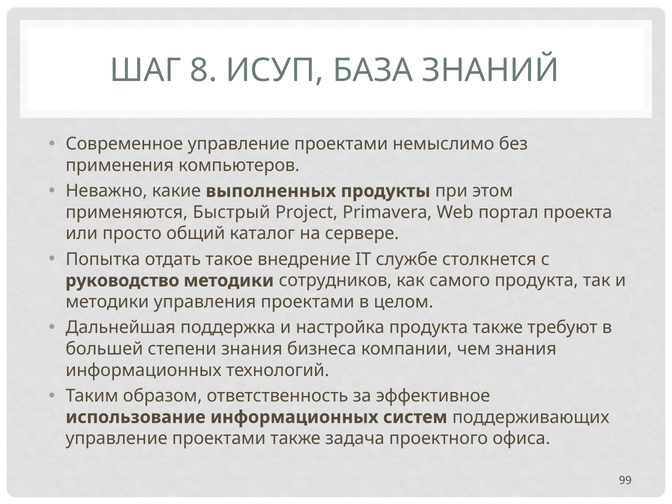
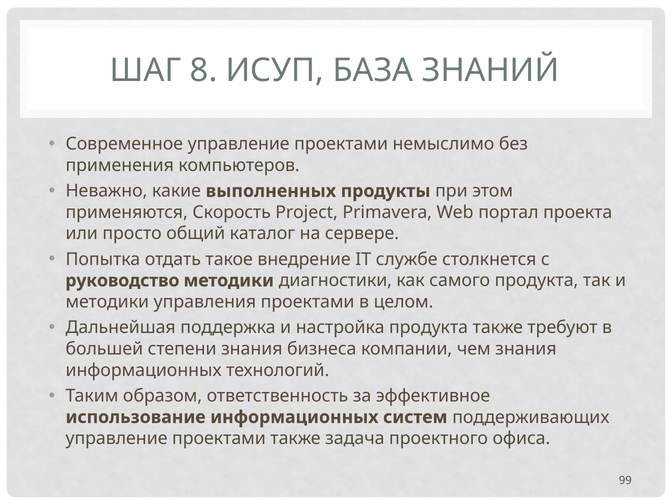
Быстрый: Быстрый -> Скорость (232, 212)
сотрудников: сотрудников -> диагностики (335, 281)
